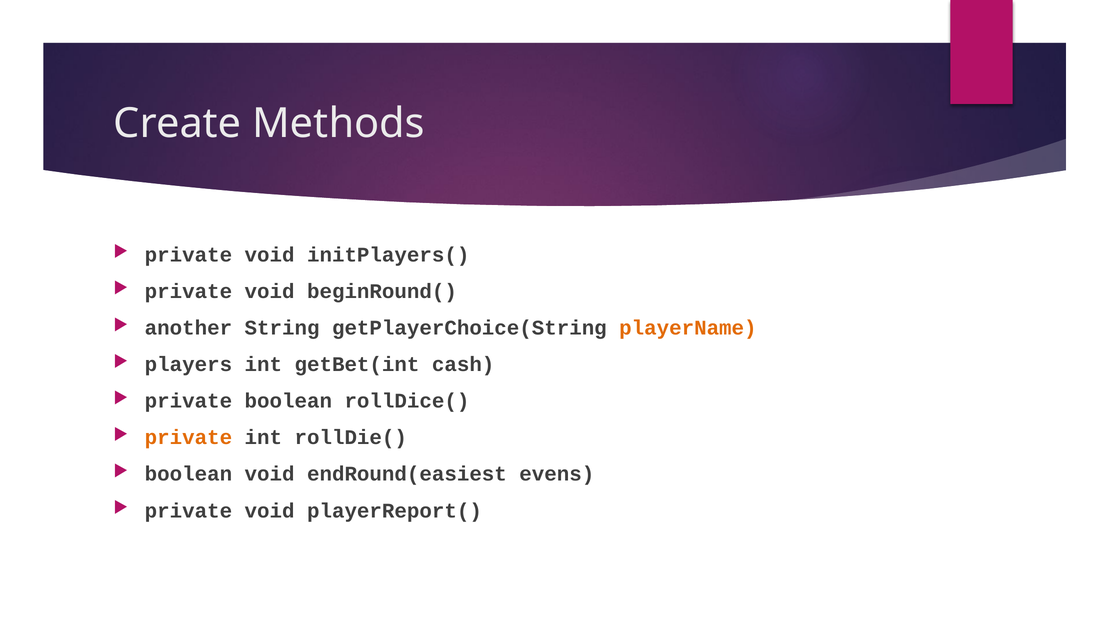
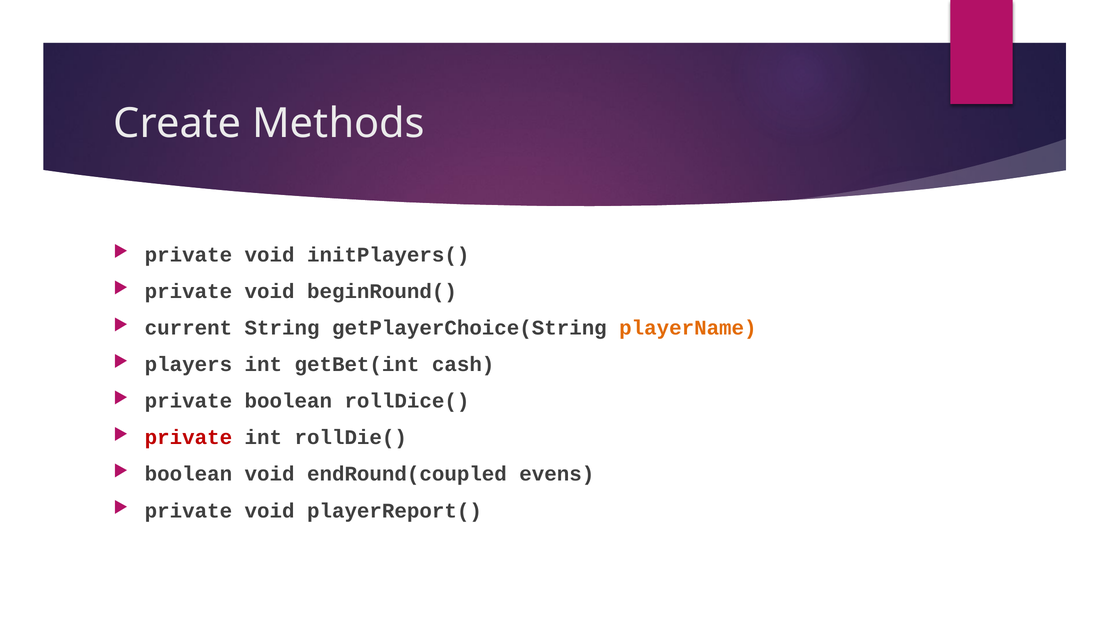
another: another -> current (188, 328)
private colour: orange -> red (188, 438)
endRound(easiest: endRound(easiest -> endRound(coupled (407, 474)
